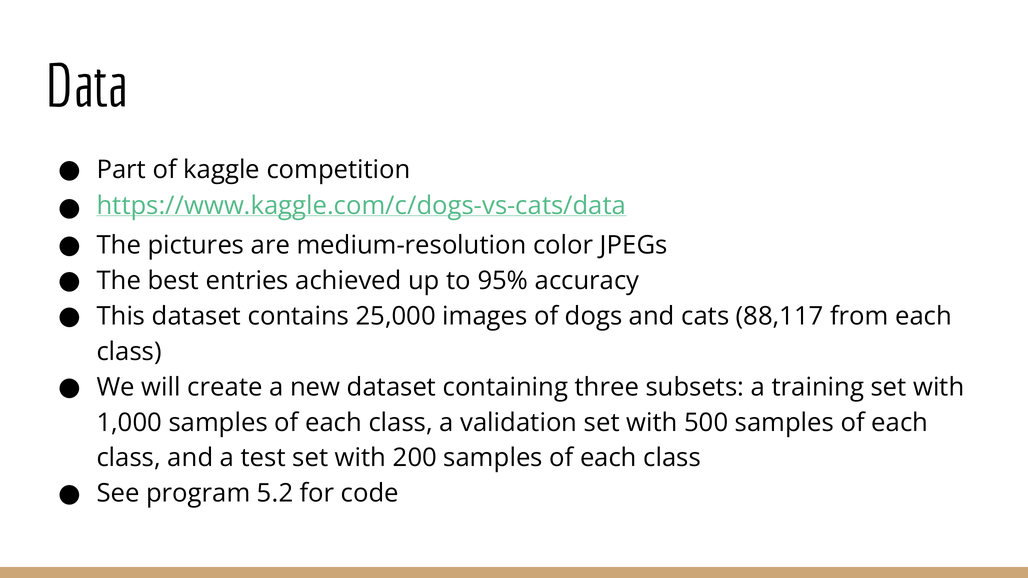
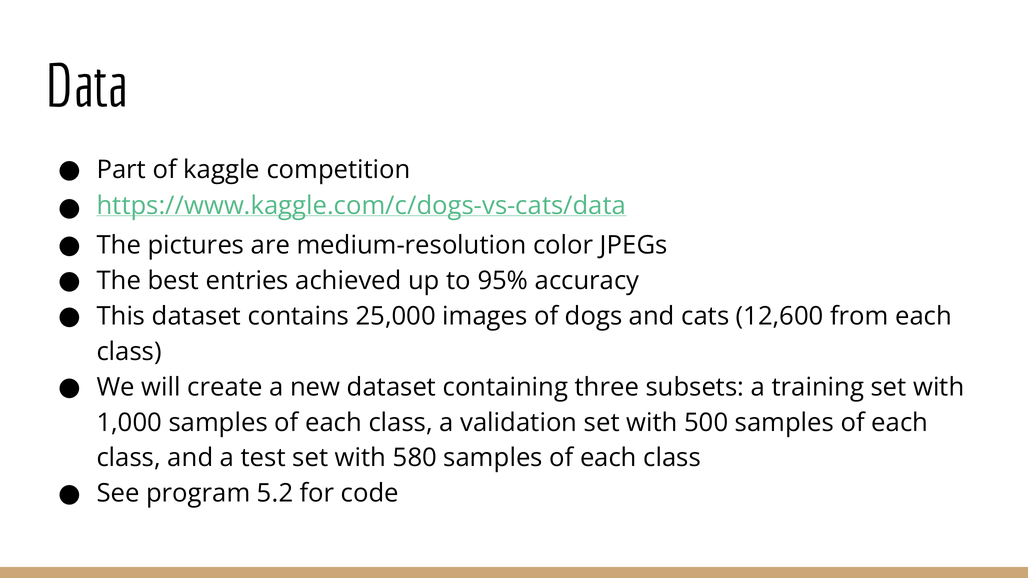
88,117: 88,117 -> 12,600 (780, 316)
200: 200 -> 580 (415, 458)
